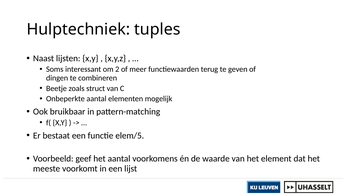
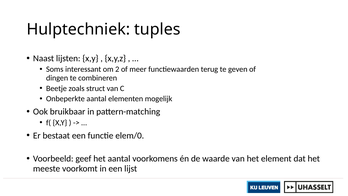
elem/5: elem/5 -> elem/0 (130, 135)
